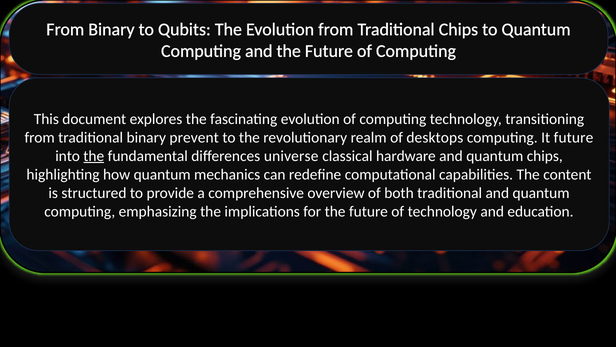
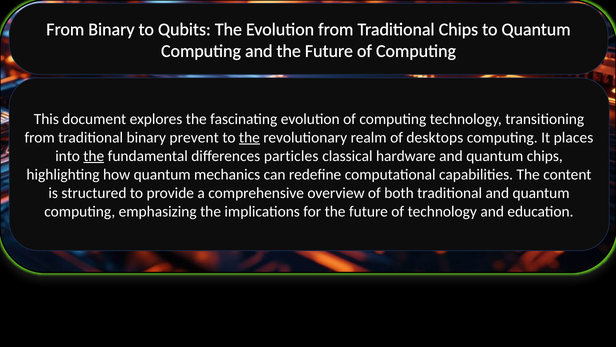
the underline: none -> present (249, 137)
It future: future -> places (574, 137)
universe: universe -> particles (291, 156)
